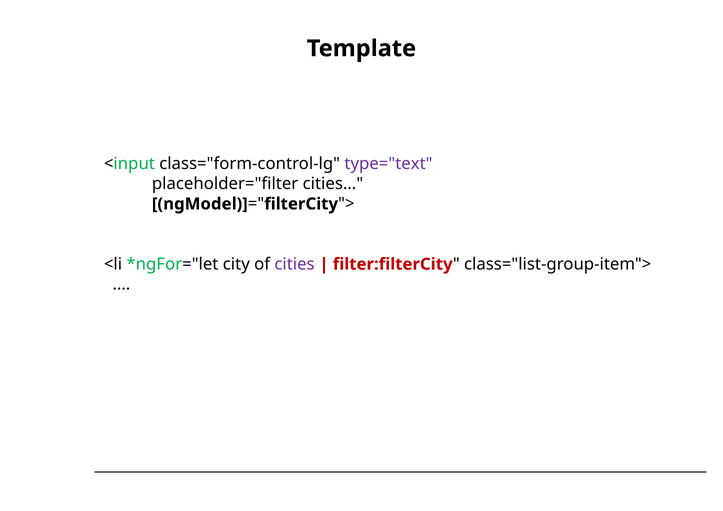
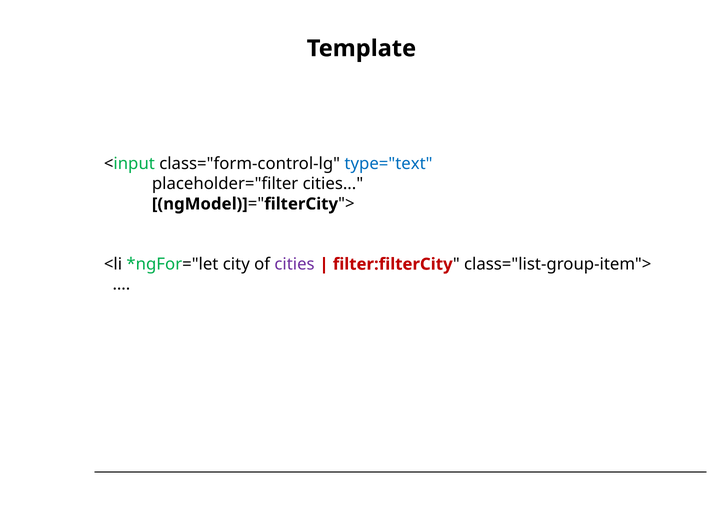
type="text colour: purple -> blue (389, 164)
